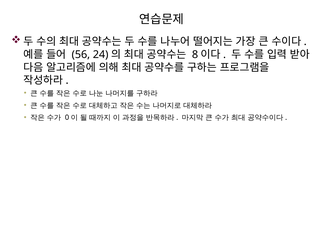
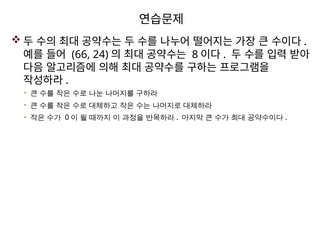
56: 56 -> 66 (81, 55)
